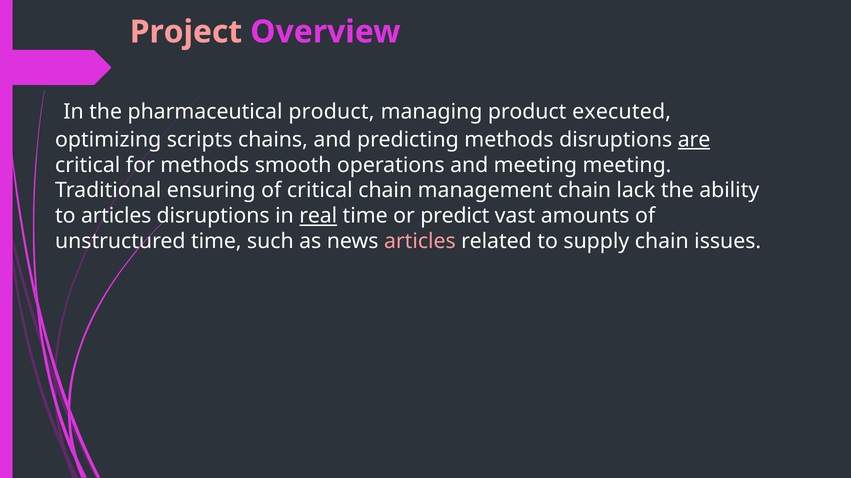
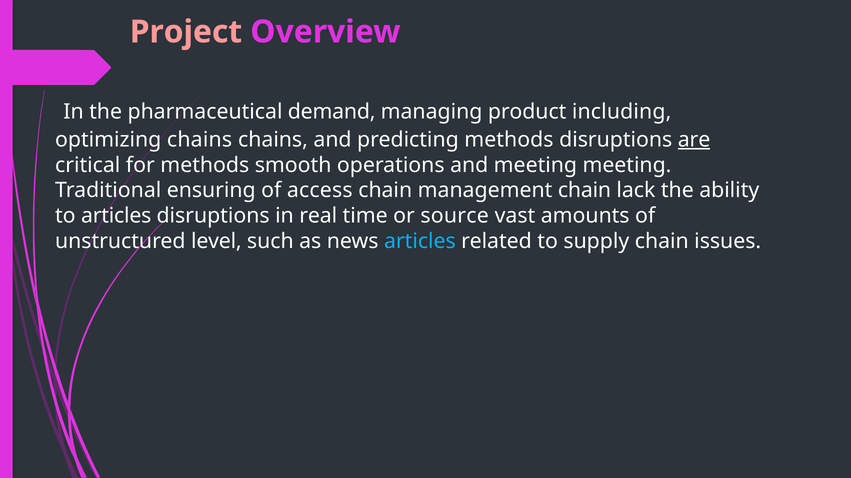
pharmaceutical product: product -> demand (332, 112)
executed: executed -> including (622, 112)
optimizing scripts: scripts -> chains (200, 140)
of critical: critical -> access (320, 191)
real underline: present -> none (318, 216)
predict: predict -> source (455, 216)
unstructured time: time -> level (216, 242)
articles colour: pink -> light blue (420, 242)
